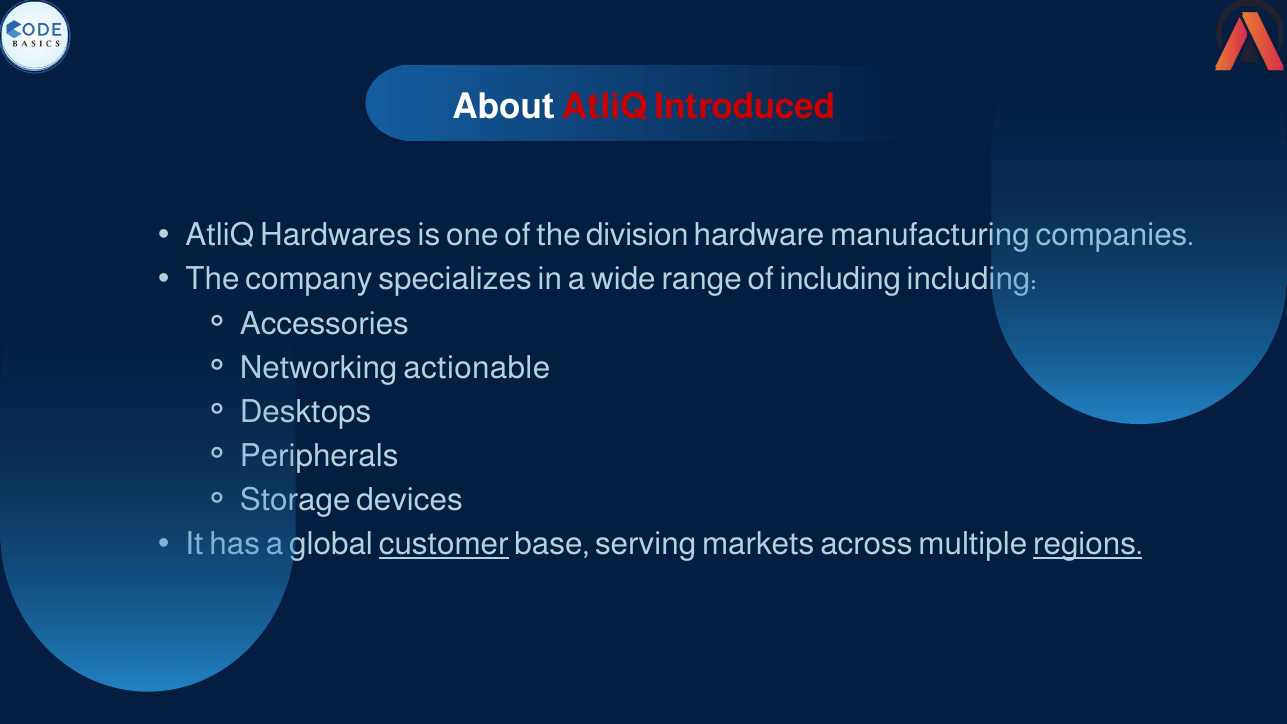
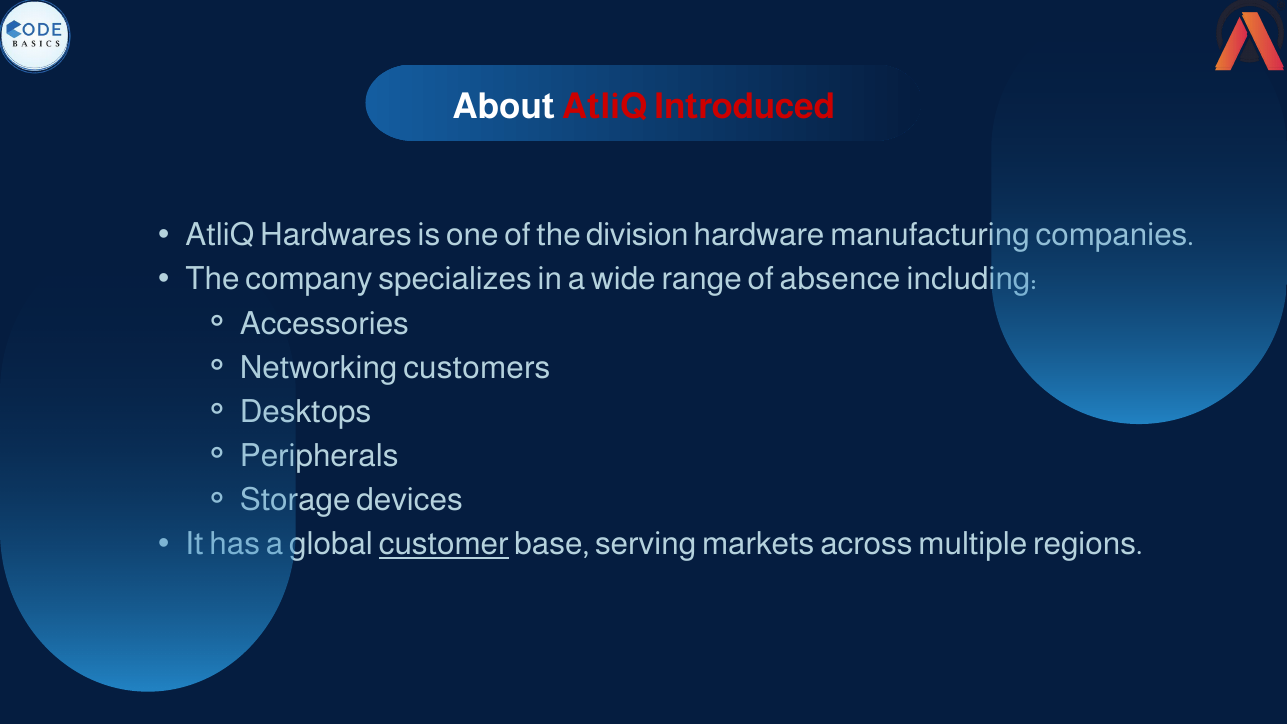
of including: including -> absence (840, 279)
actionable: actionable -> customers (477, 368)
regions underline: present -> none (1088, 544)
